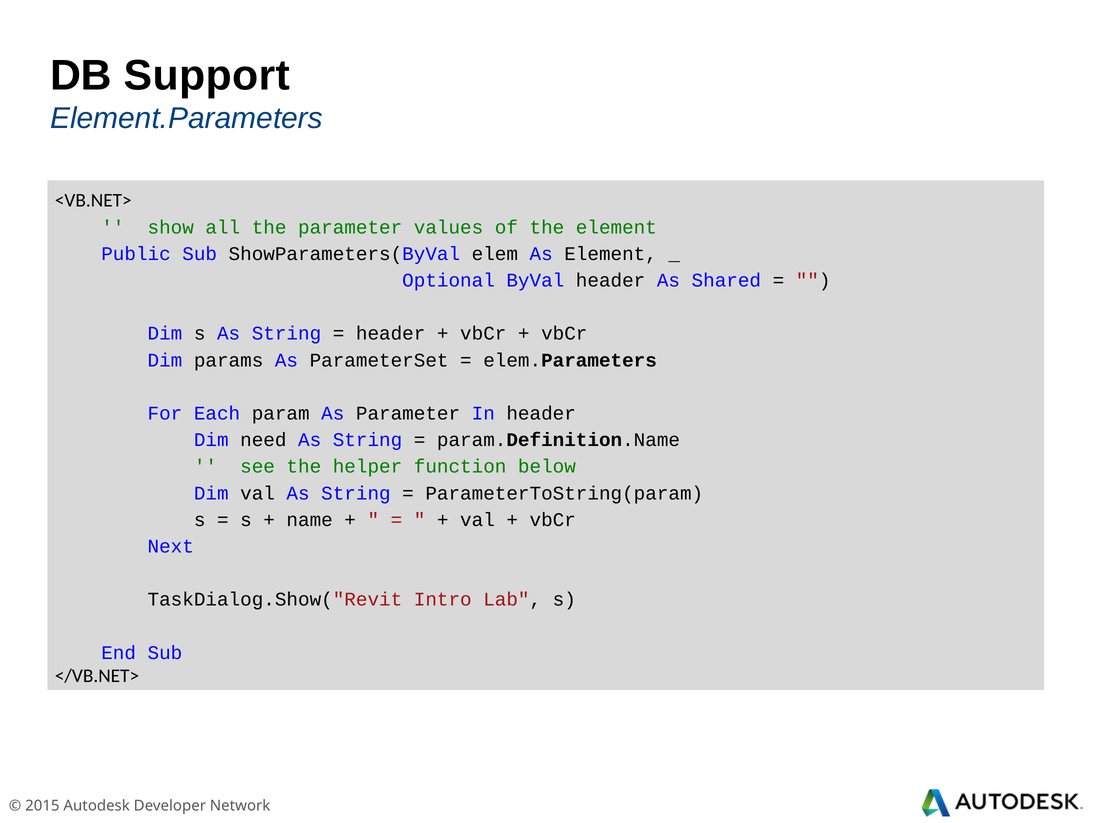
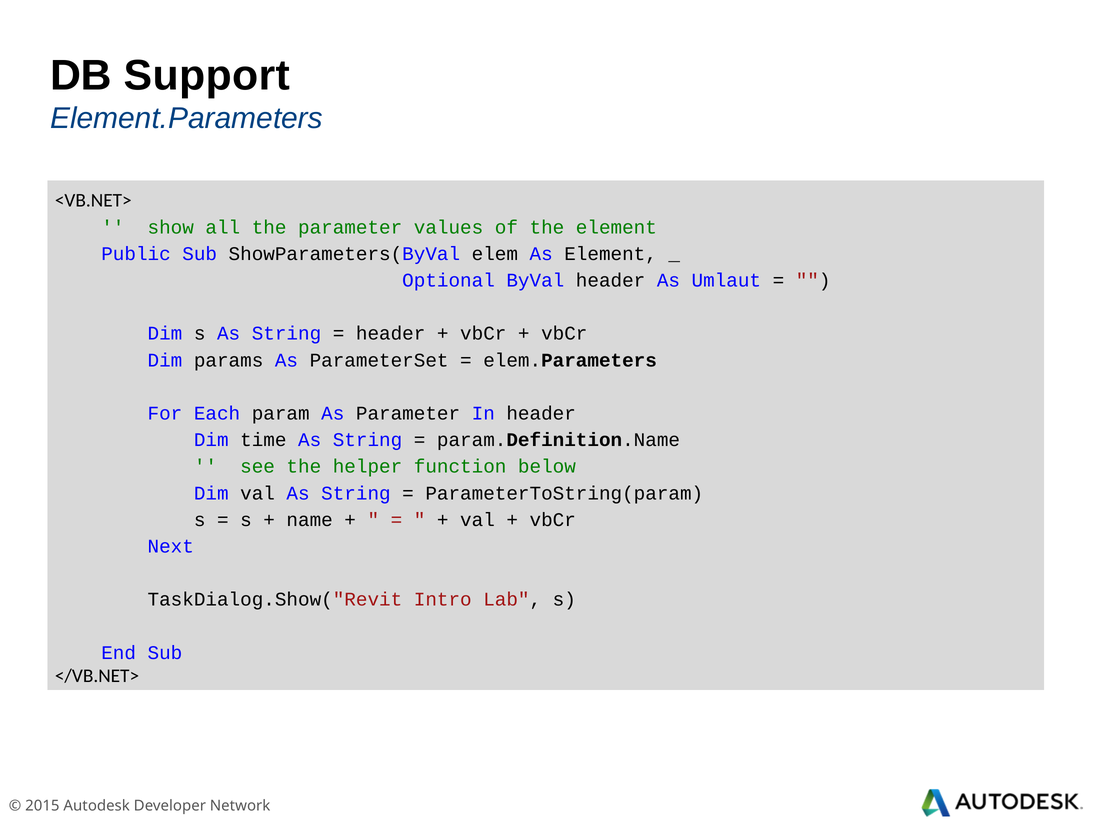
Shared: Shared -> Umlaut (726, 281)
need: need -> time (263, 440)
